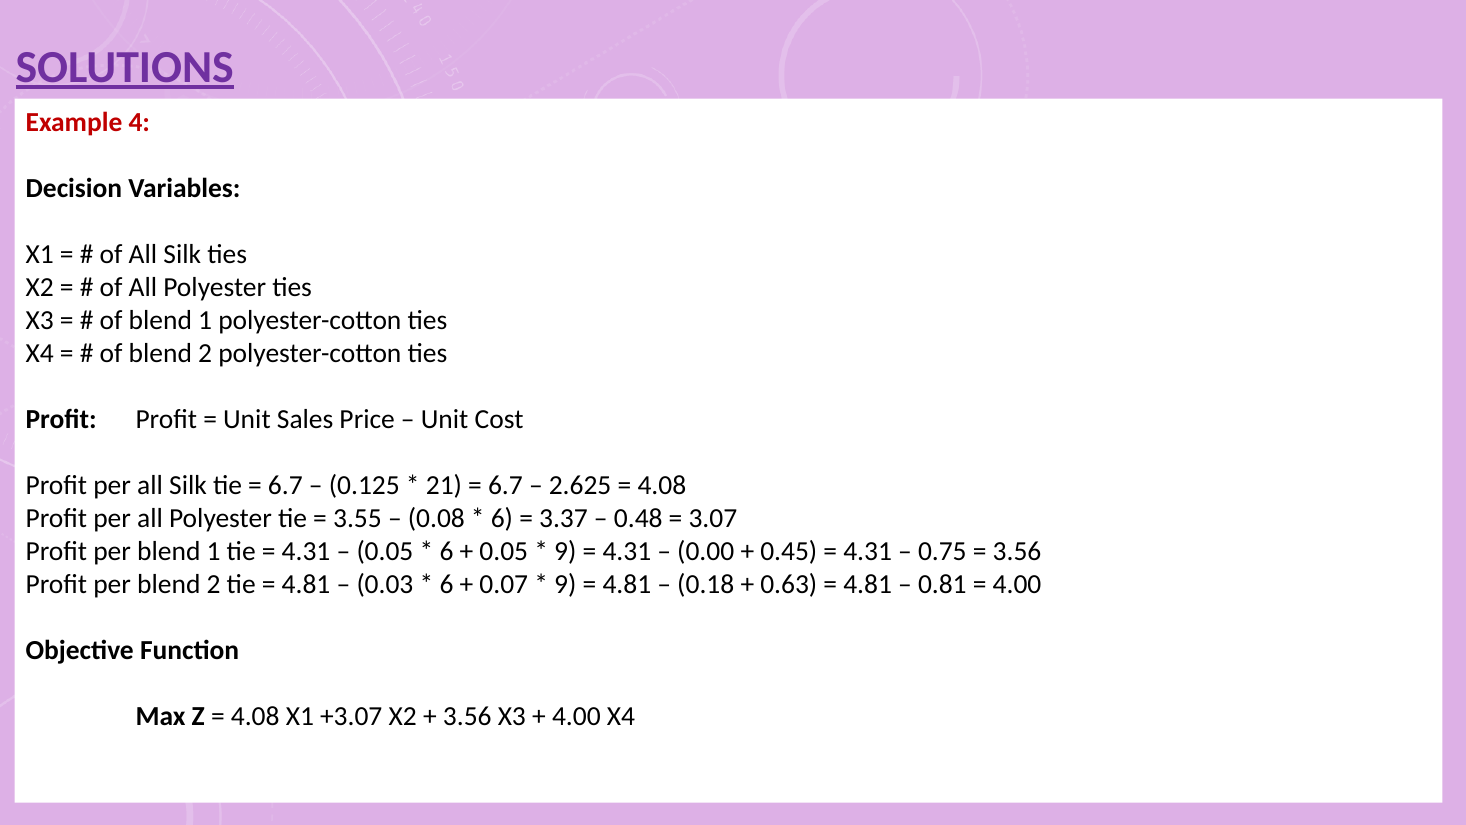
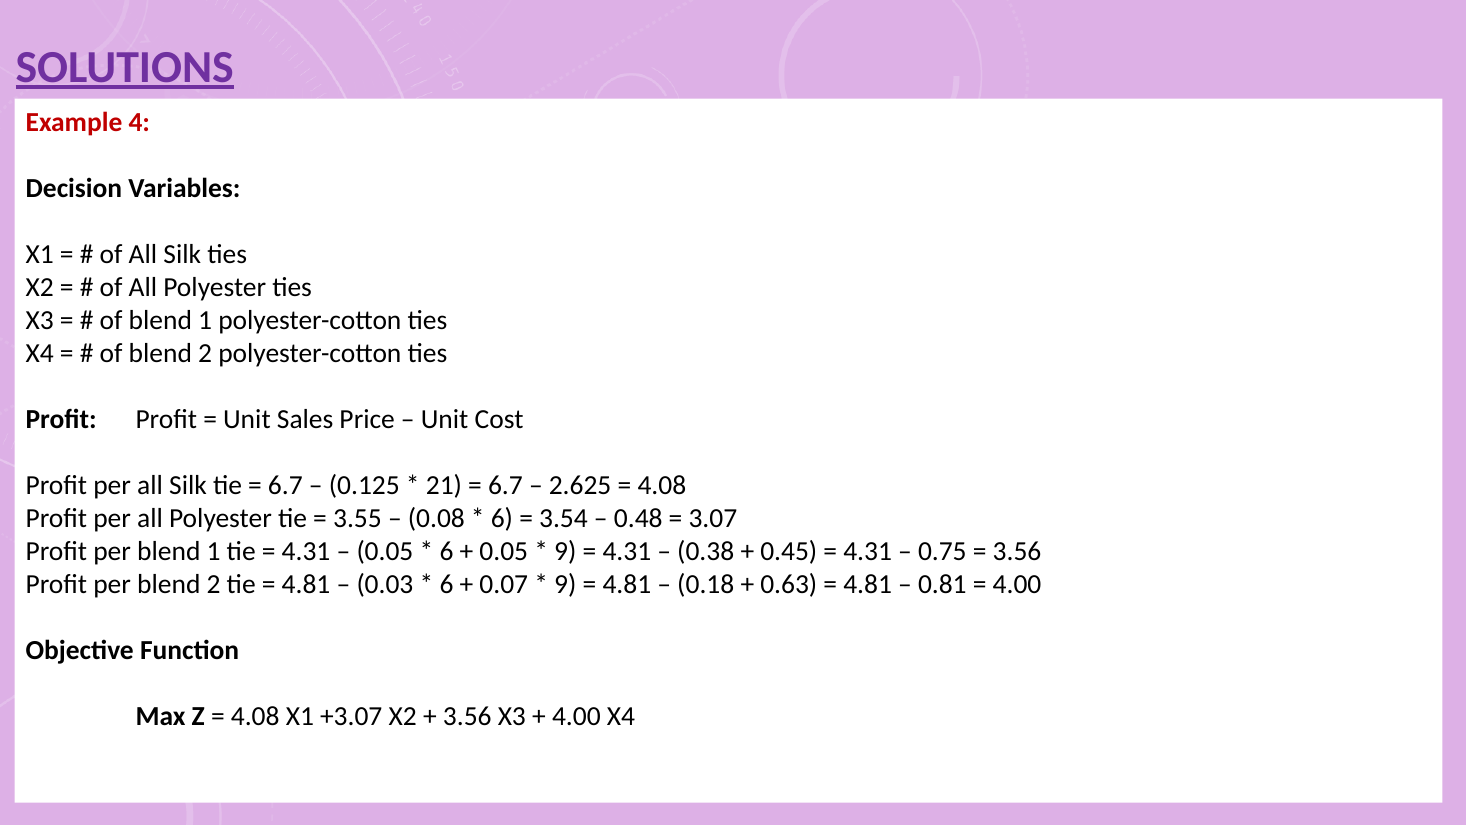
3.37: 3.37 -> 3.54 (563, 518)
0.00: 0.00 -> 0.38 (706, 551)
